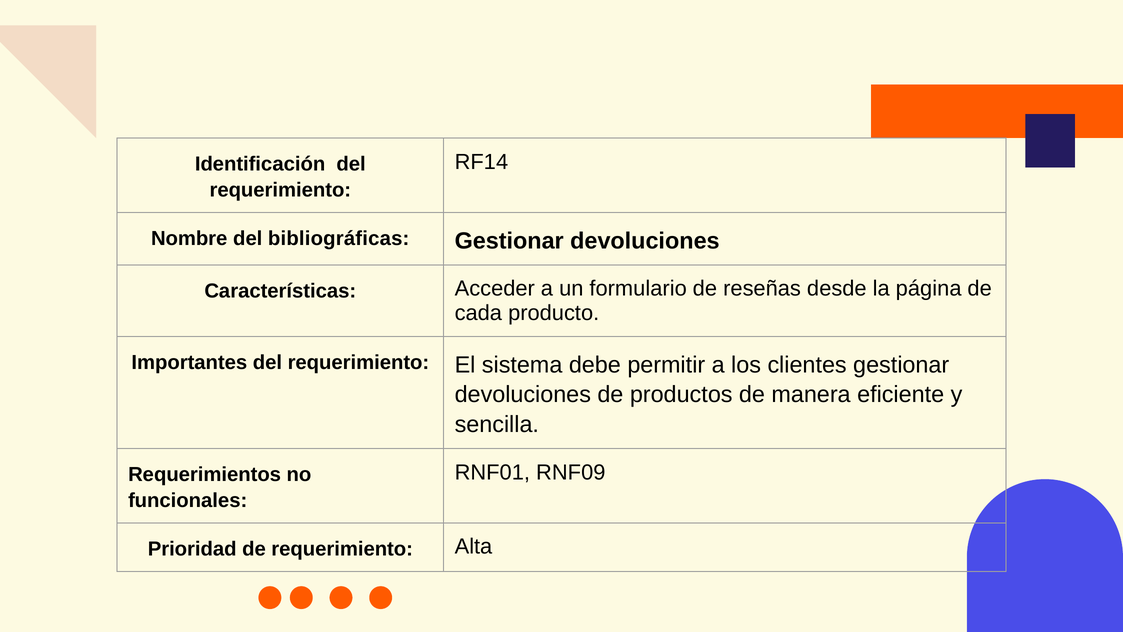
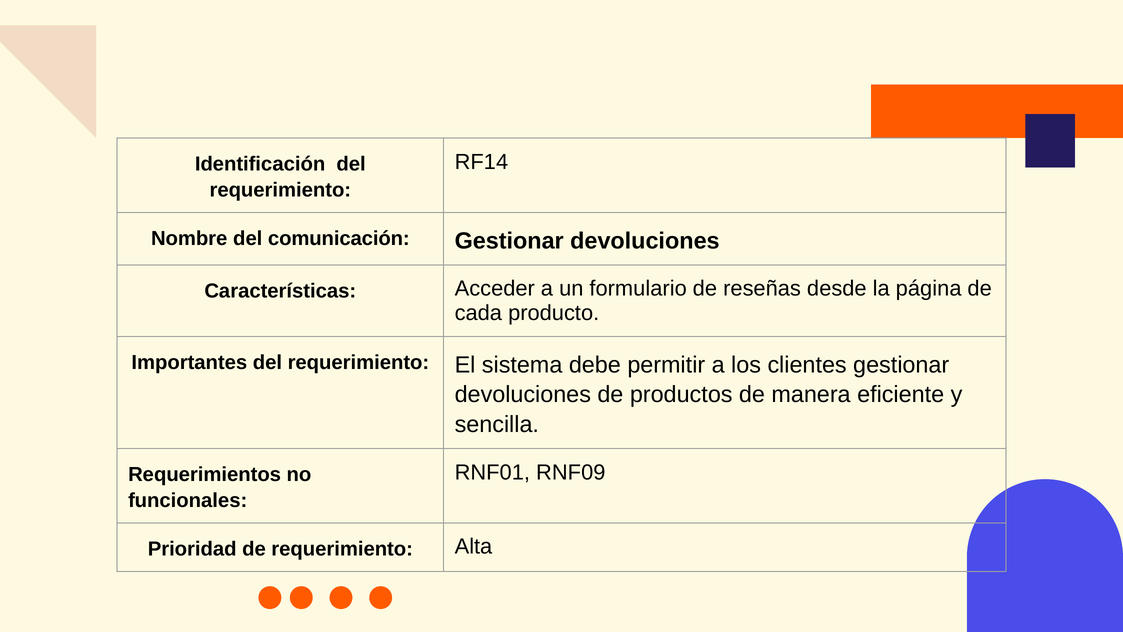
bibliográficas: bibliográficas -> comunicación (339, 239)
